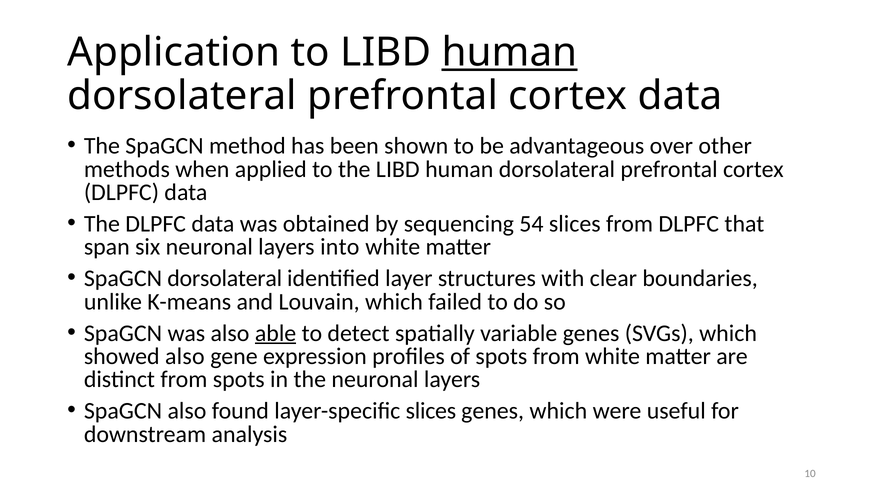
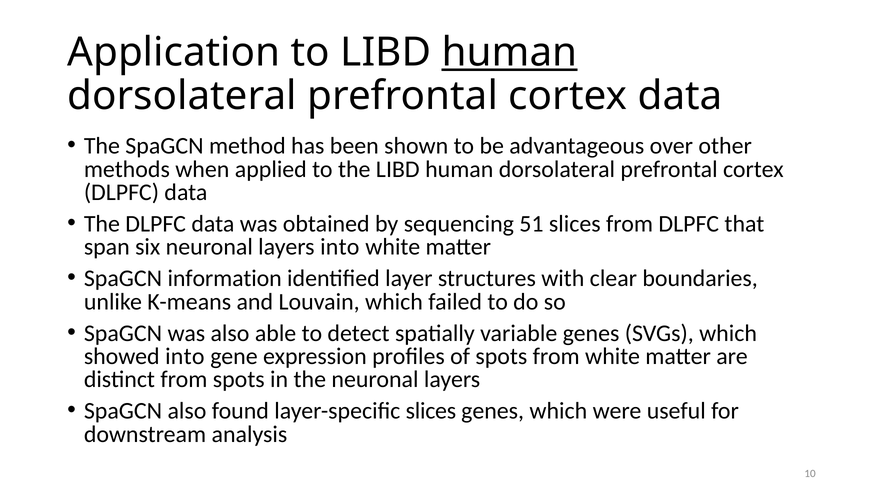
54: 54 -> 51 (531, 224)
SpaGCN dorsolateral: dorsolateral -> information (225, 279)
able underline: present -> none (276, 334)
showed also: also -> into (185, 357)
